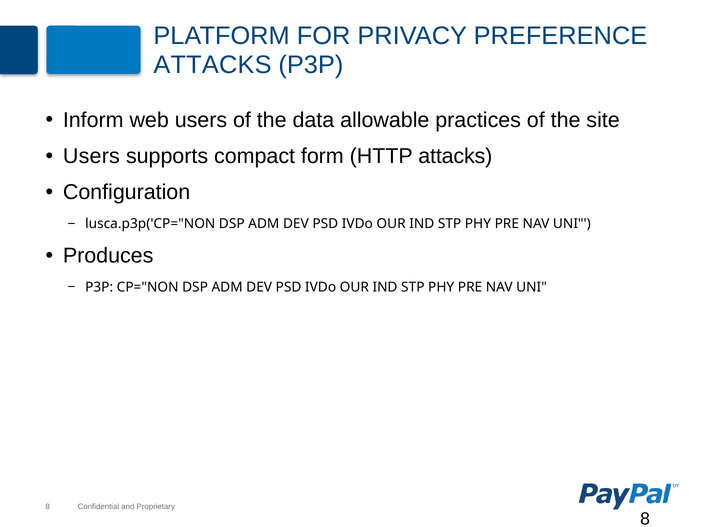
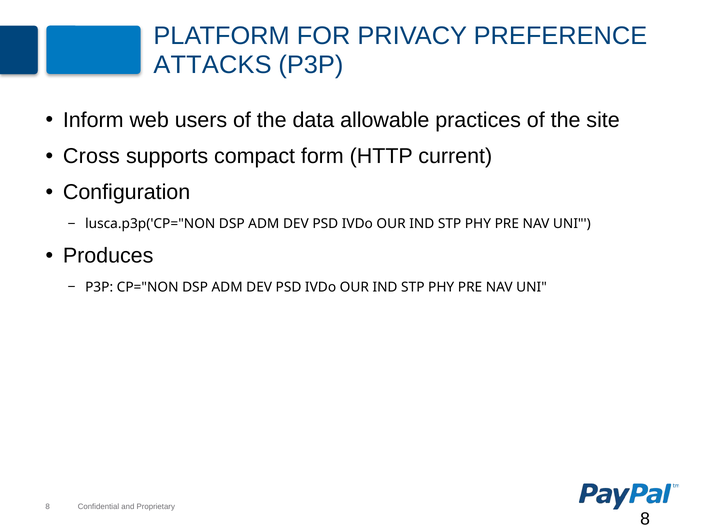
Users: Users -> Cross (91, 156)
HTTP attacks: attacks -> current (455, 156)
